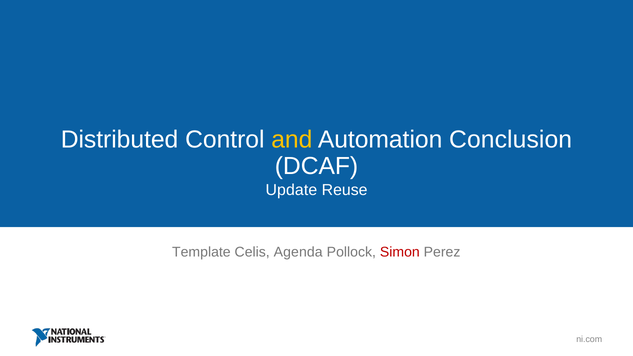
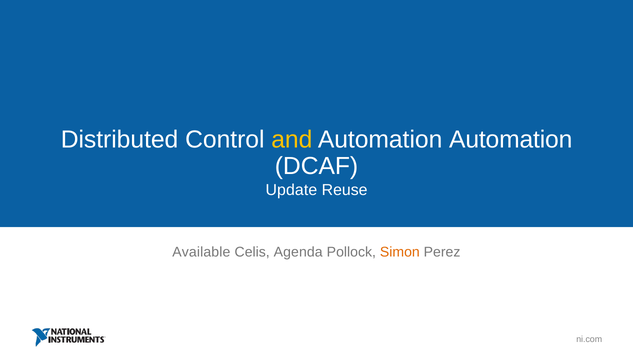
Automation Conclusion: Conclusion -> Automation (511, 140)
Template: Template -> Available (201, 252)
Simon colour: red -> orange (400, 252)
